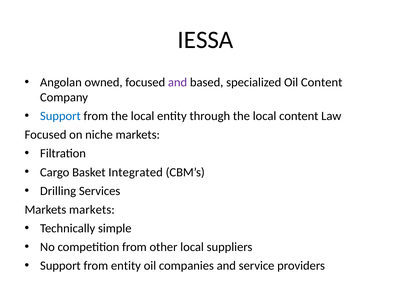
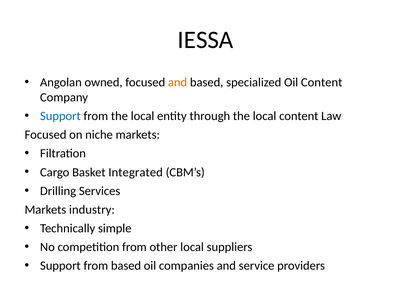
and colour: purple -> orange (178, 82)
Markets markets: markets -> industry (92, 210)
from entity: entity -> based (126, 266)
